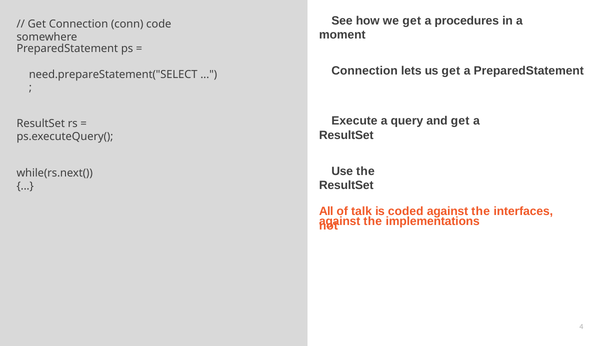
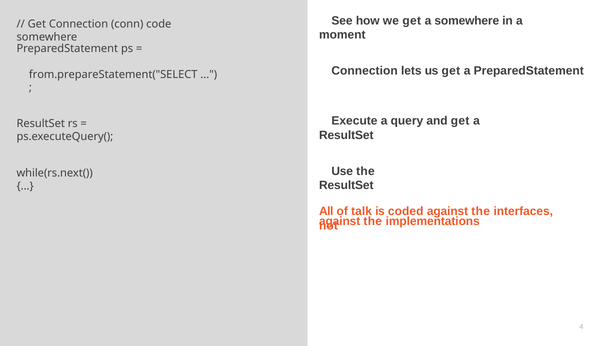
a procedures: procedures -> somewhere (467, 21)
need.prepareStatement("SELECT: need.prepareStatement("SELECT -> from.prepareStatement("SELECT (113, 74)
